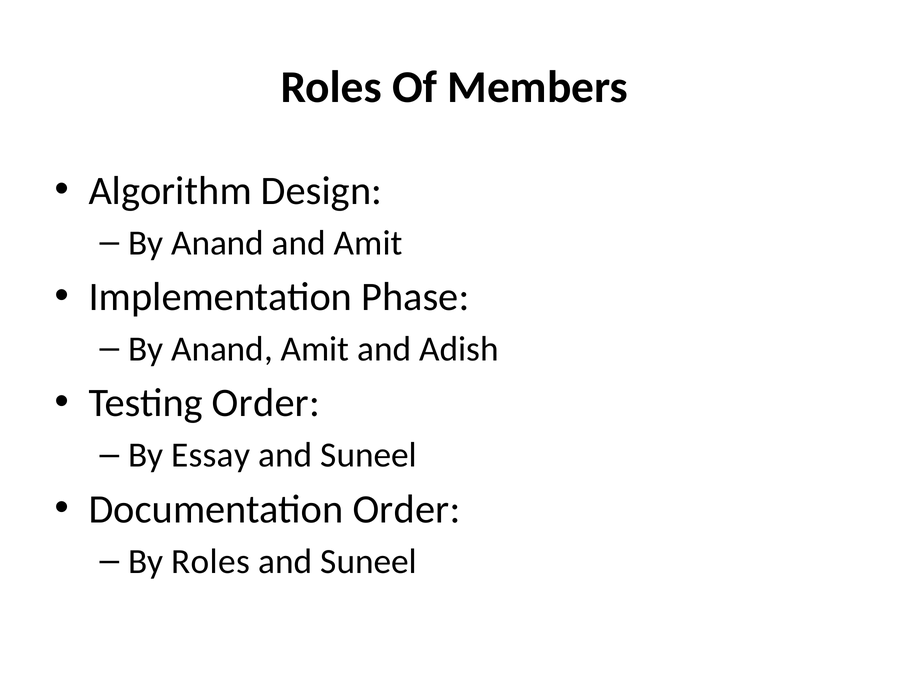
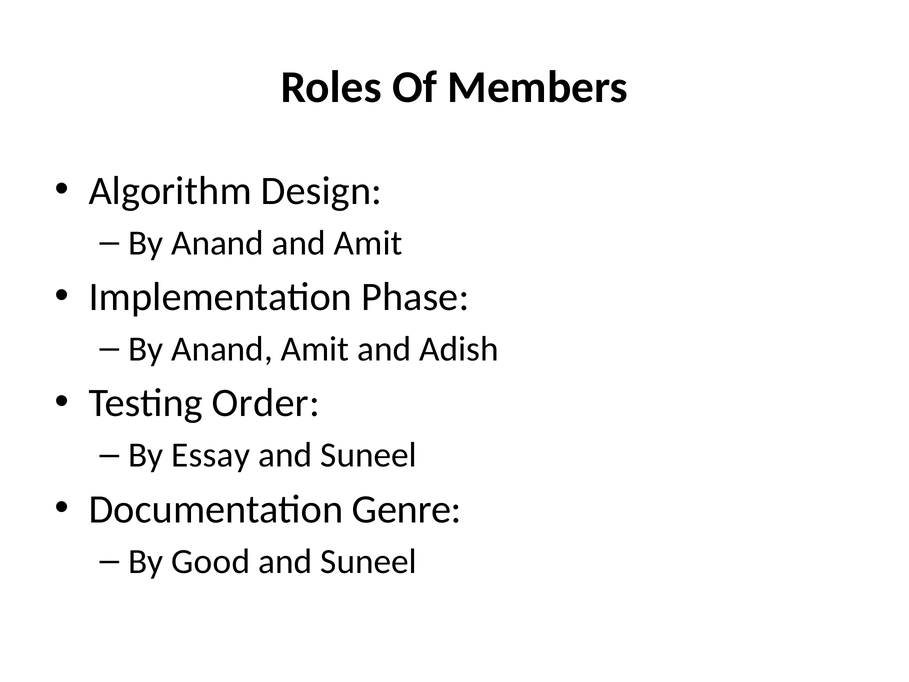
Documentation Order: Order -> Genre (407, 509)
By Roles: Roles -> Good (211, 561)
